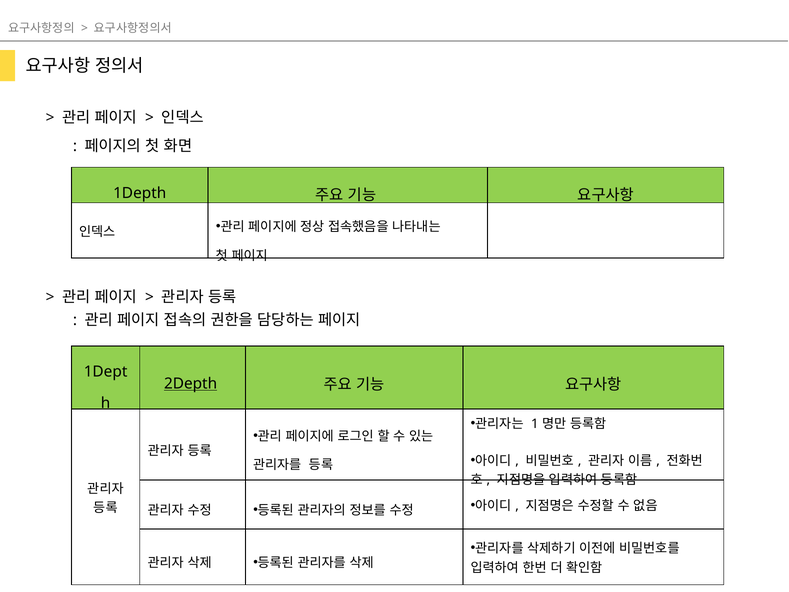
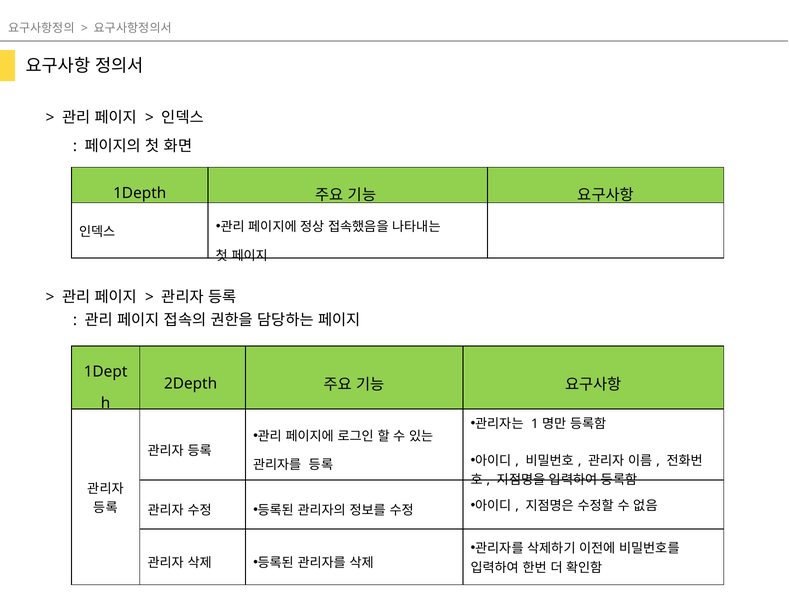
2Depth underline: present -> none (191, 384)
